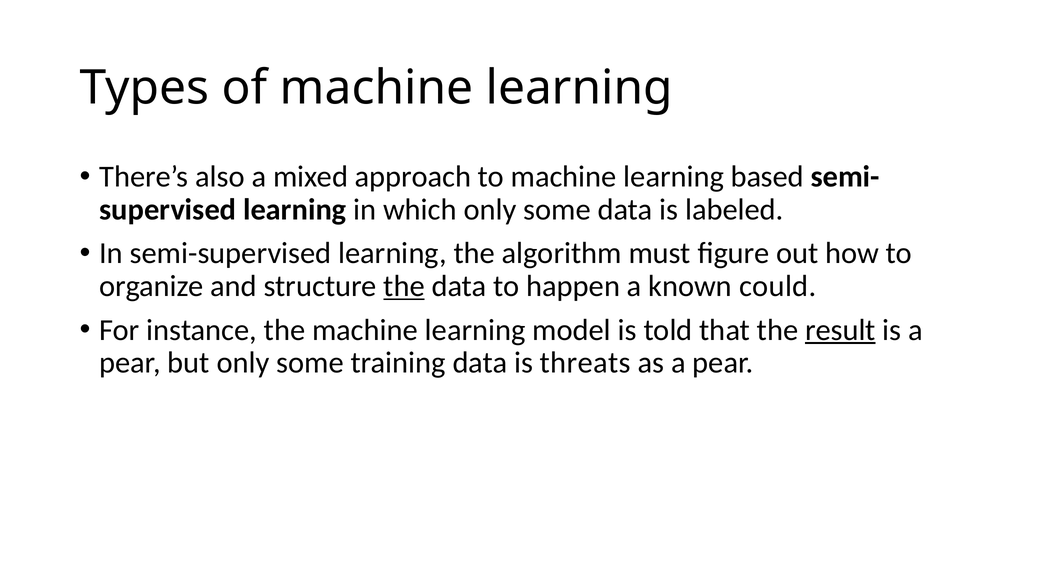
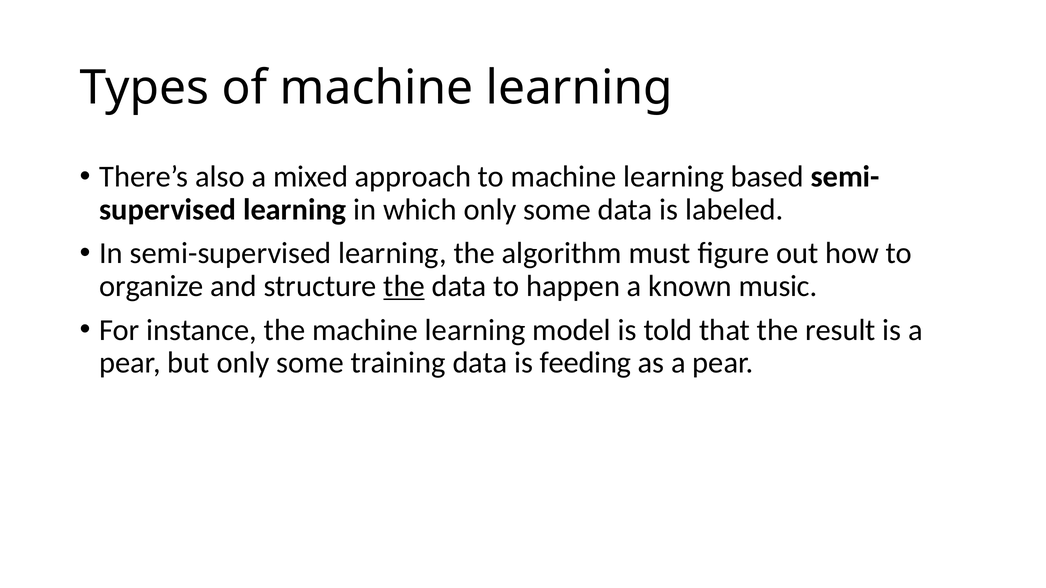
could: could -> music (778, 286)
result underline: present -> none (840, 330)
threats: threats -> feeding (586, 363)
